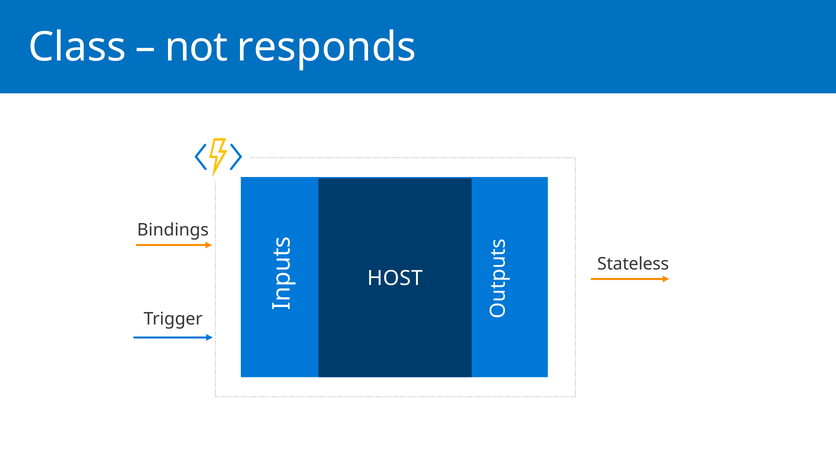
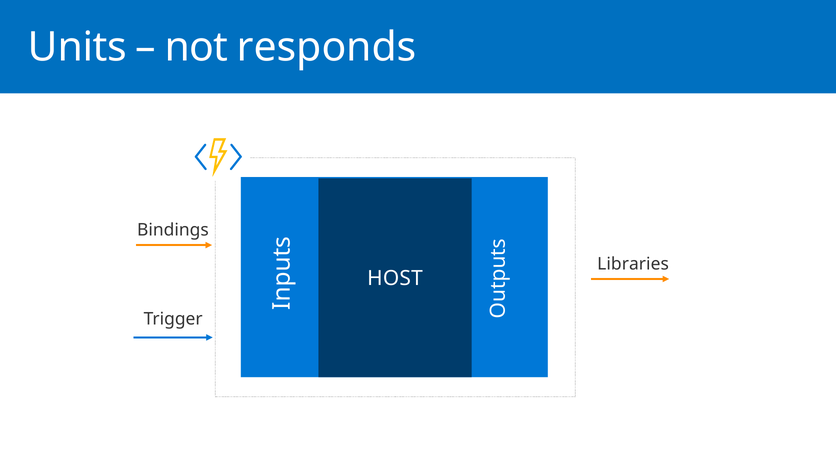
Class: Class -> Units (77, 47)
Stateless: Stateless -> Libraries (633, 264)
